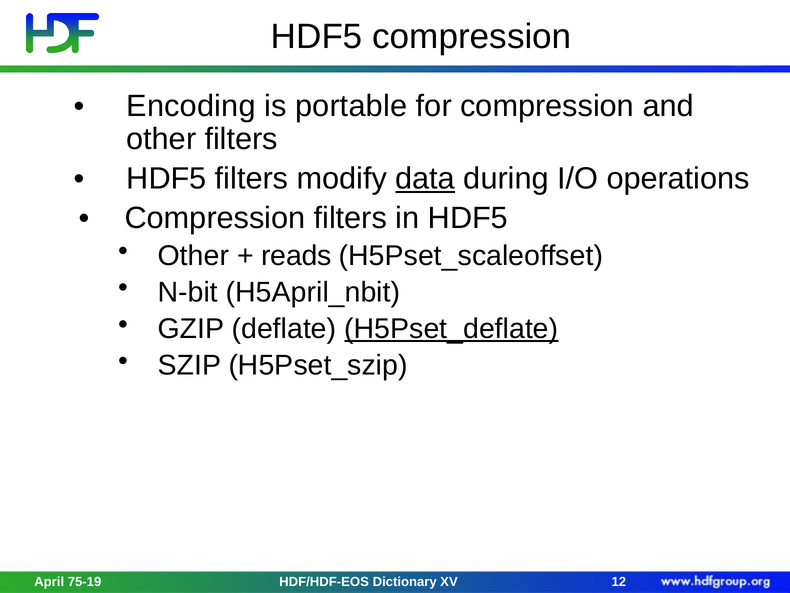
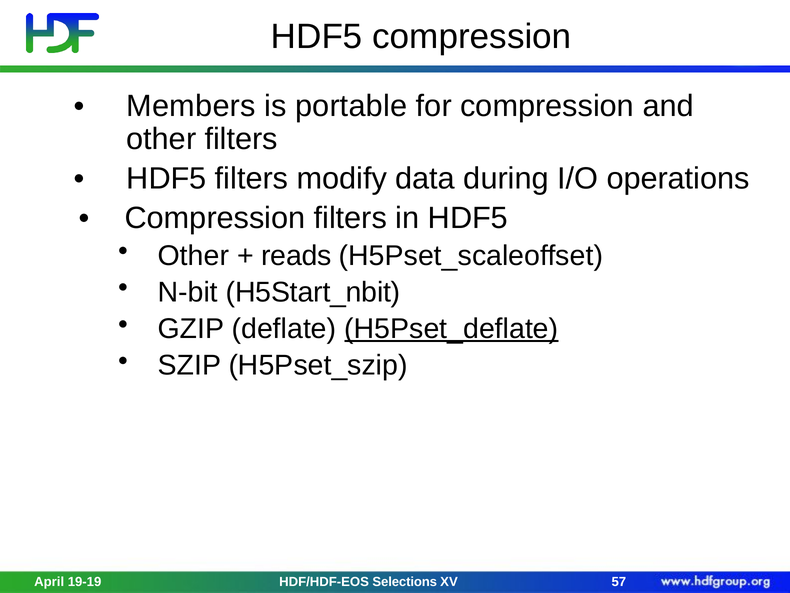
Encoding: Encoding -> Members (191, 106)
data underline: present -> none (425, 178)
H5April_nbit: H5April_nbit -> H5Start_nbit (313, 292)
75-19: 75-19 -> 19-19 (85, 582)
Dictionary: Dictionary -> Selections (405, 582)
12: 12 -> 57 (619, 582)
